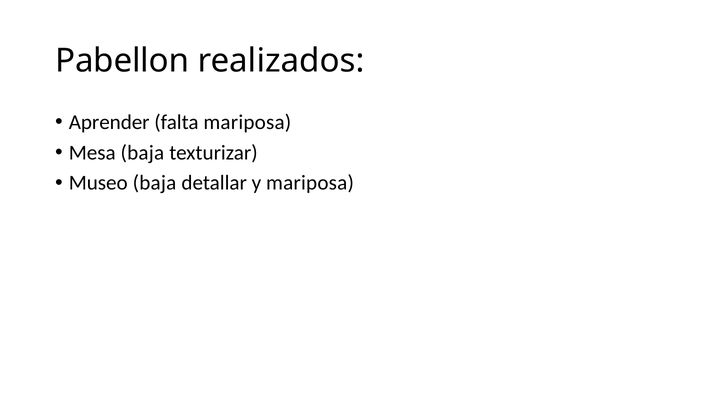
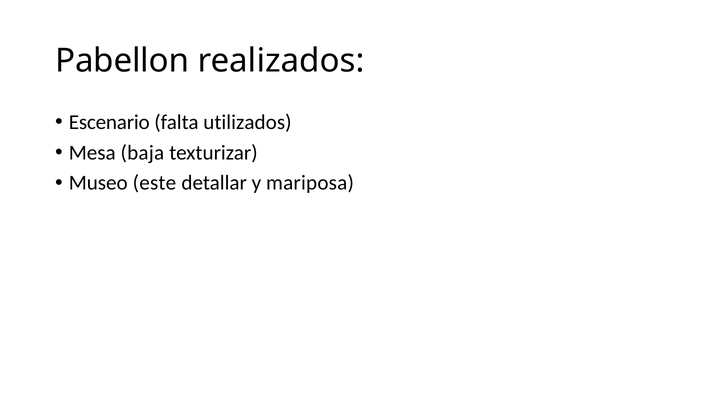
Aprender: Aprender -> Escenario (109, 122)
falta mariposa: mariposa -> utilizados (247, 122)
Museo baja: baja -> este (154, 183)
